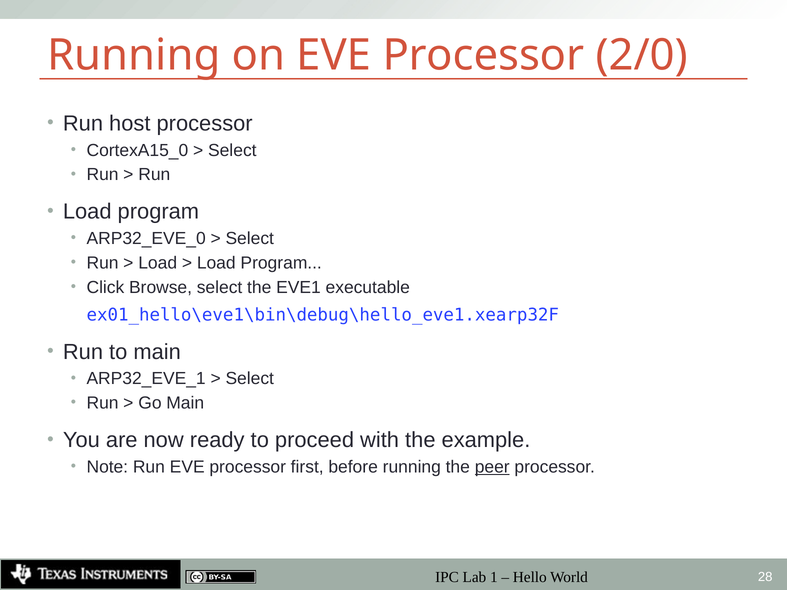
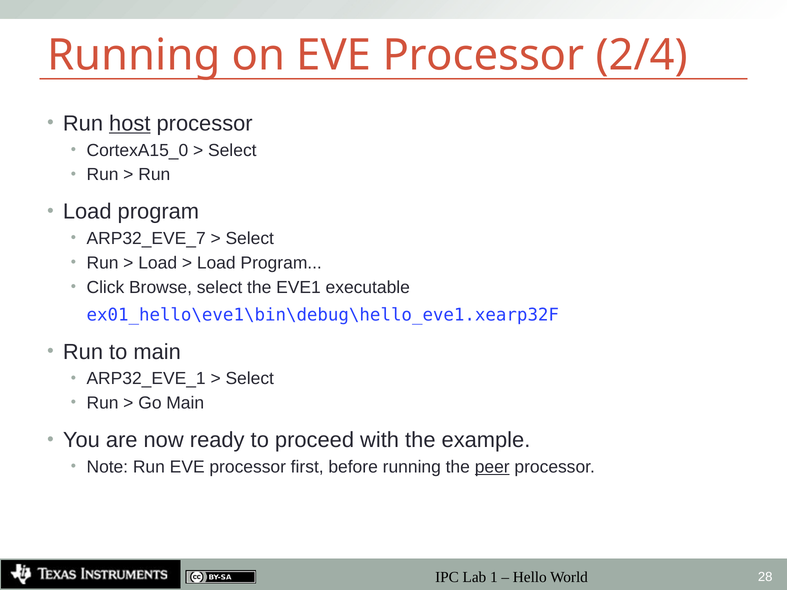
2/0: 2/0 -> 2/4 (642, 56)
host underline: none -> present (130, 124)
ARP32_EVE_0: ARP32_EVE_0 -> ARP32_EVE_7 (146, 239)
